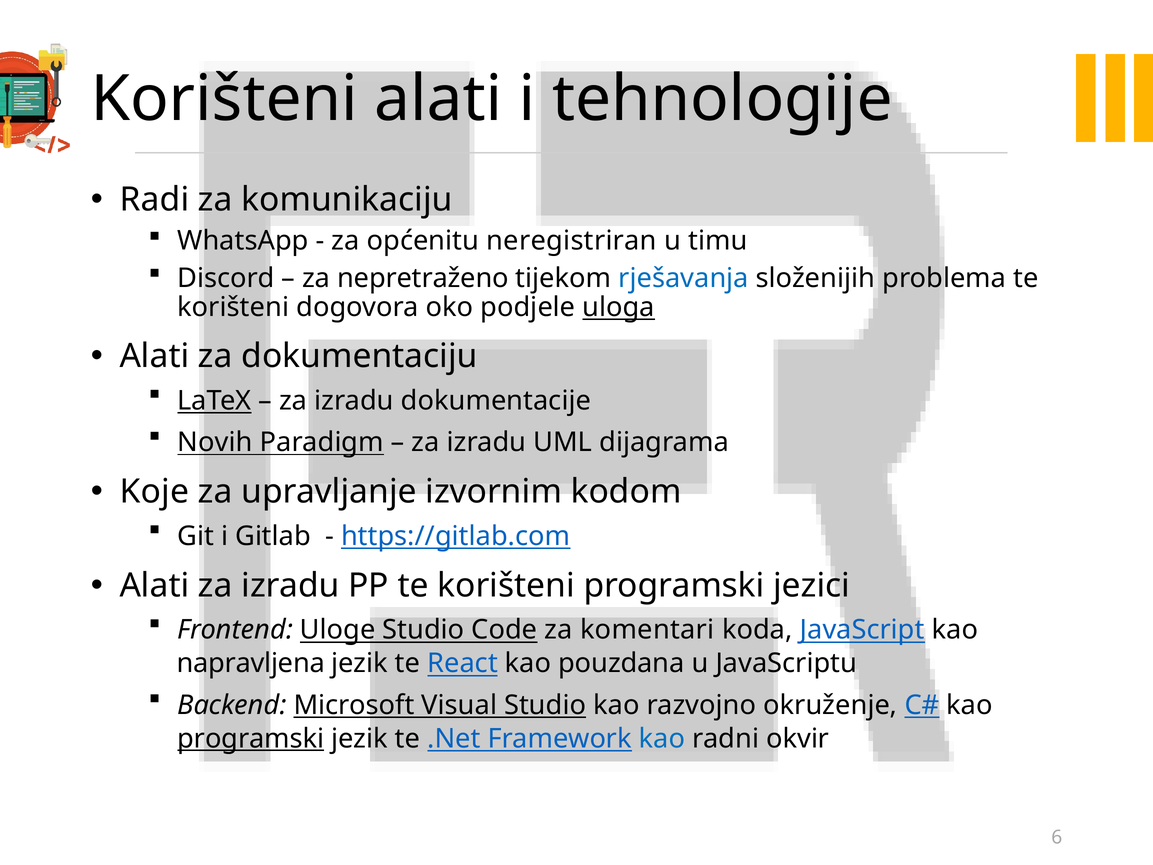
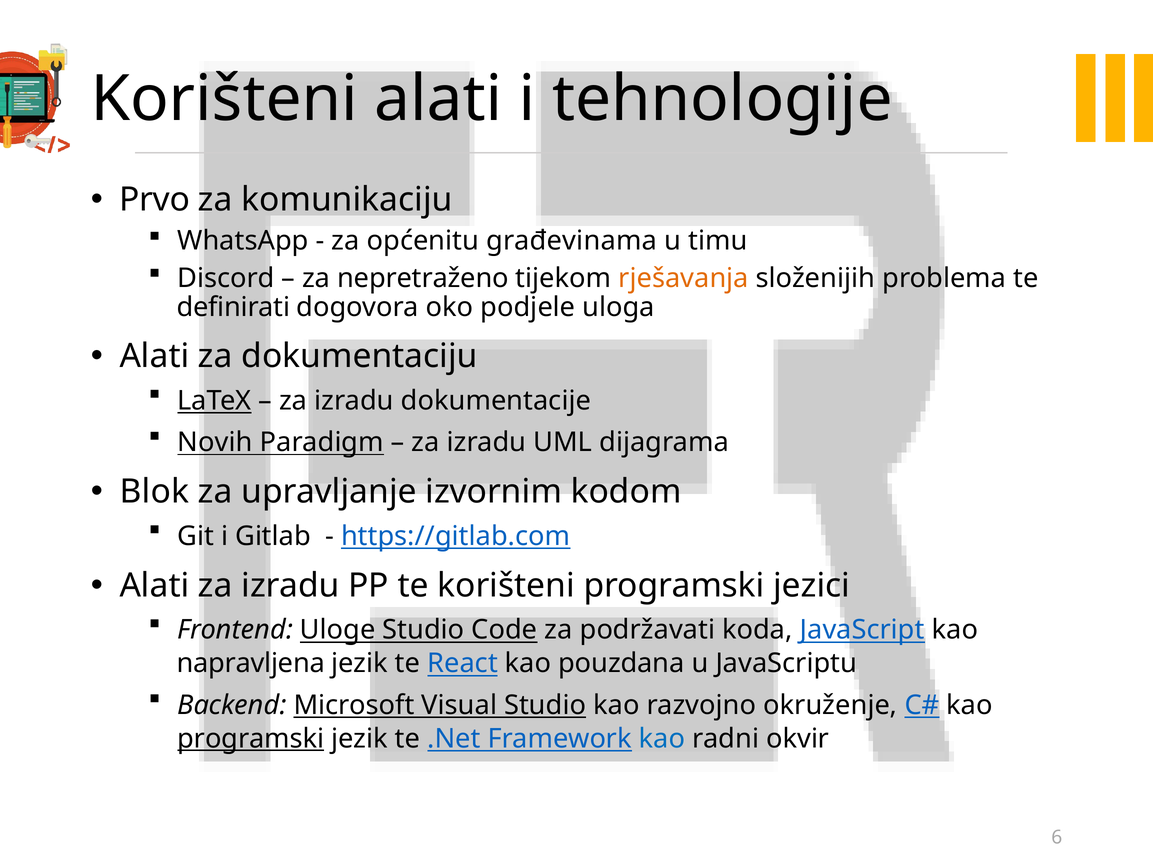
Radi: Radi -> Prvo (155, 200)
neregistriran: neregistriran -> građevinama (572, 241)
rješavanja colour: blue -> orange (684, 278)
korišteni: korišteni -> definirati (233, 307)
uloga underline: present -> none (619, 307)
Koje: Koje -> Blok (154, 492)
komentari: komentari -> podržavati (647, 630)
